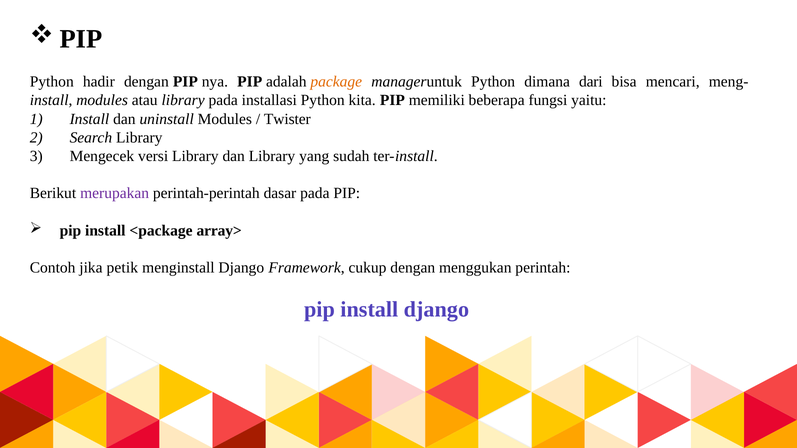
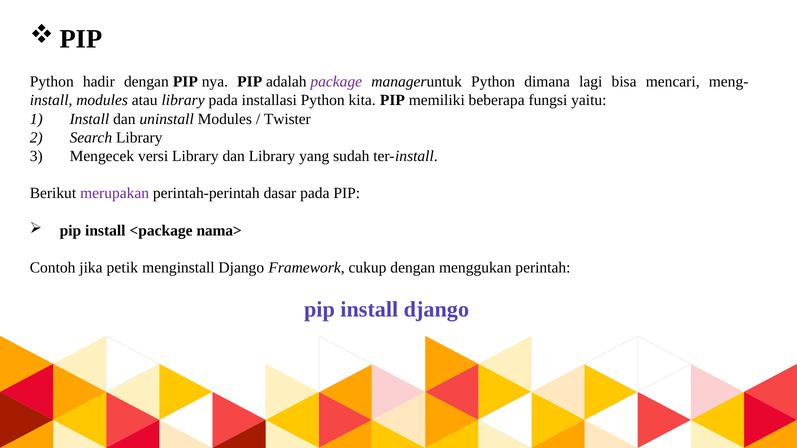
package colour: orange -> purple (336, 82)
dari: dari -> lagi (591, 82)
array>: array> -> nama> (219, 231)
